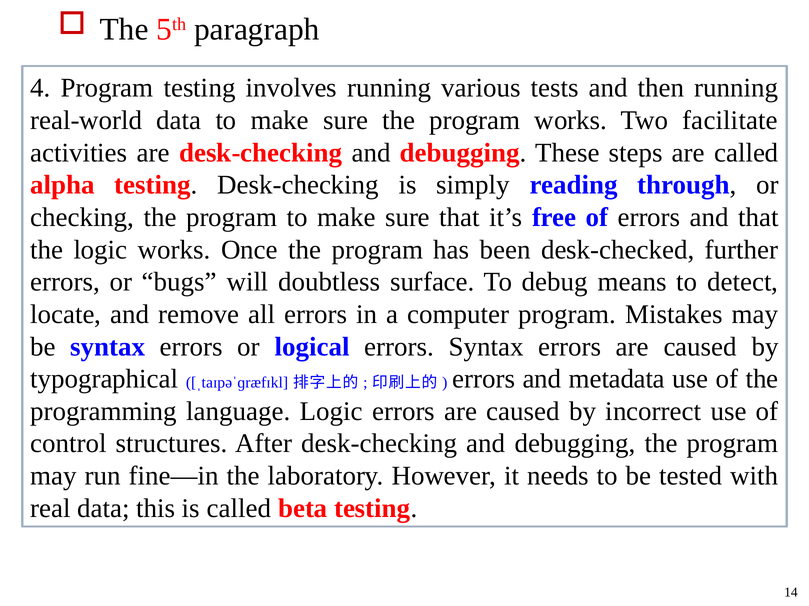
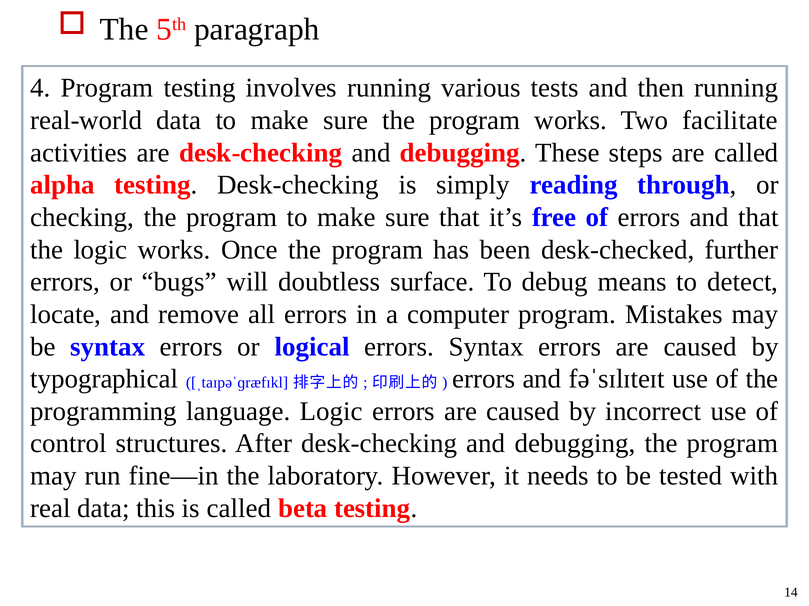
metadata: metadata -> fəˈsɪlɪteɪt (617, 379)
